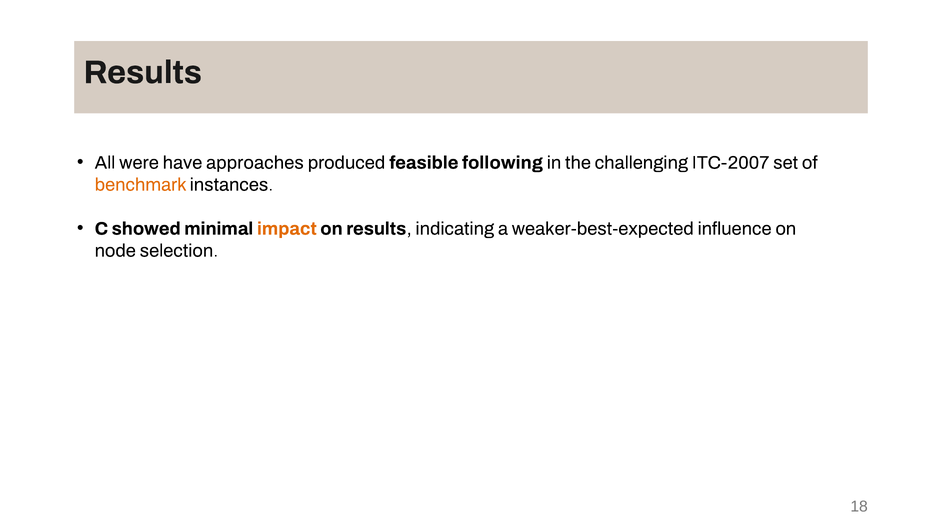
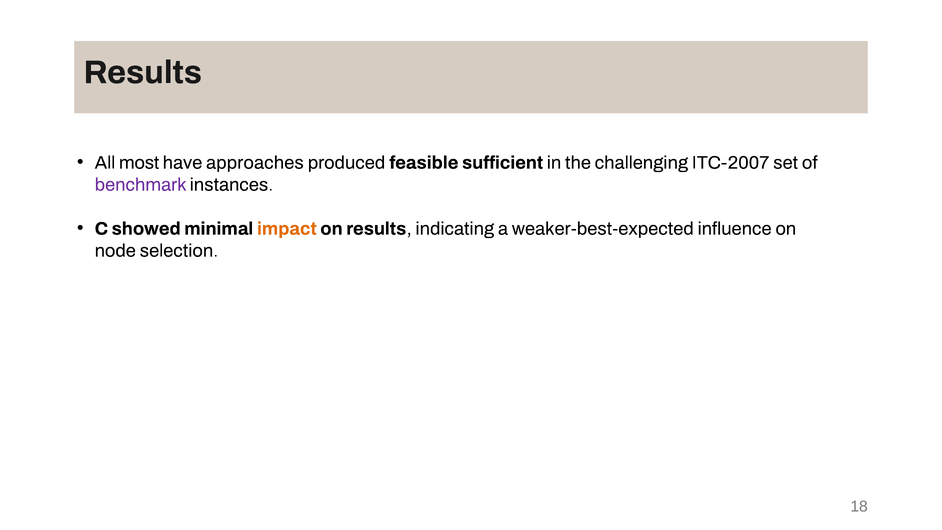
were: were -> most (139, 163)
following: following -> sufficient (503, 163)
benchmark colour: orange -> purple (141, 185)
